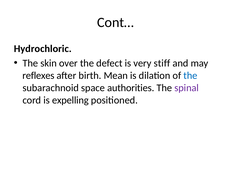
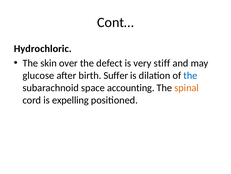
reflexes: reflexes -> glucose (38, 75)
Mean: Mean -> Suffer (116, 75)
authorities: authorities -> accounting (131, 87)
spinal colour: purple -> orange (187, 87)
